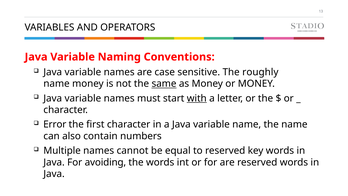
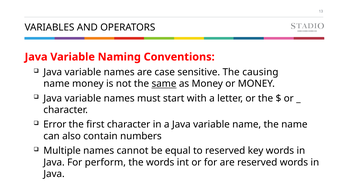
roughly: roughly -> causing (260, 72)
with underline: present -> none (197, 98)
avoiding: avoiding -> perform (105, 162)
